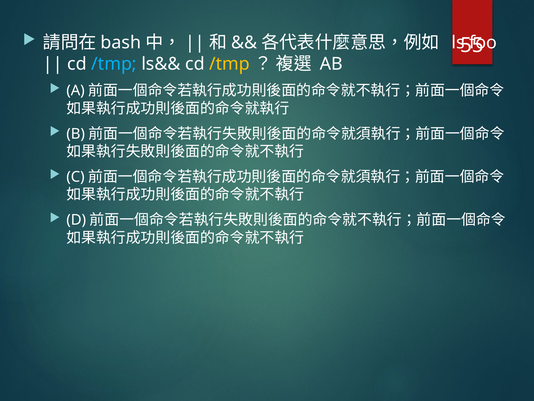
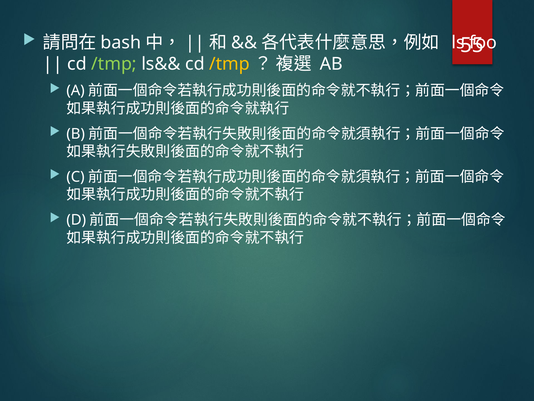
/tmp colour: light blue -> light green (114, 64)
